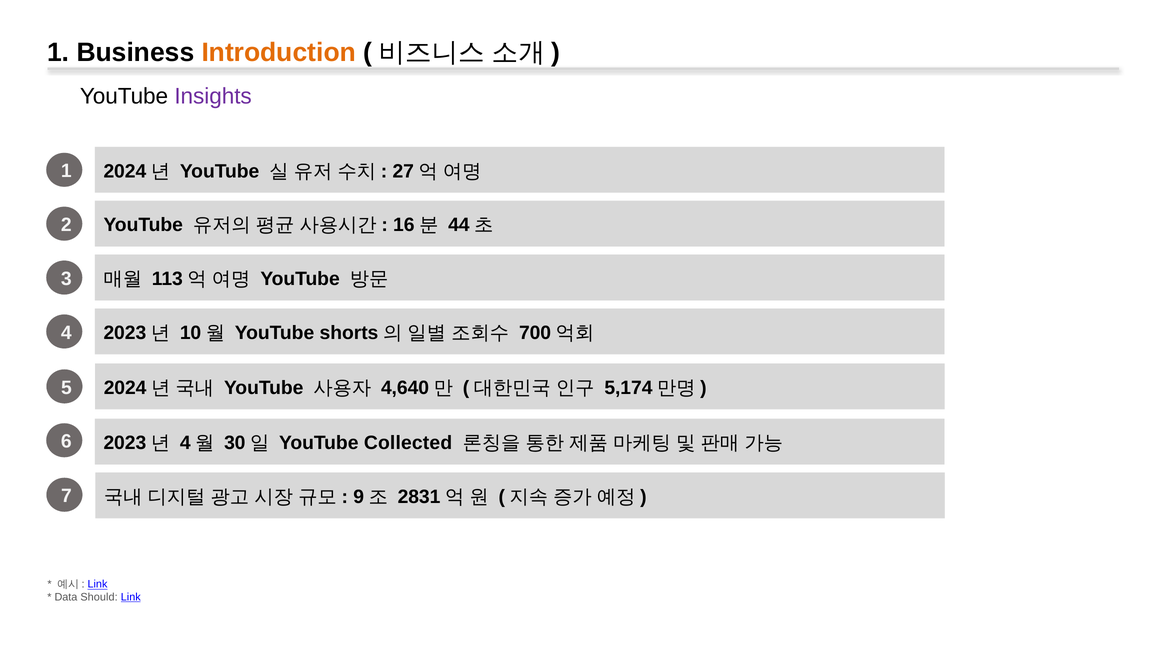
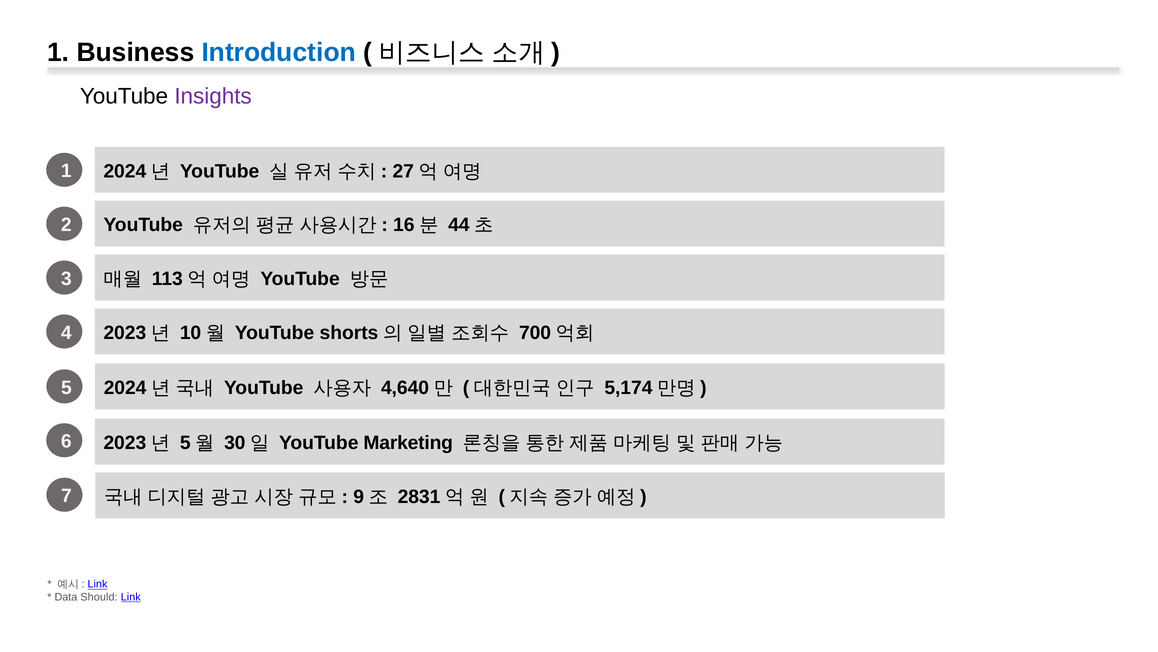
Introduction colour: orange -> blue (279, 53)
4: 4 -> 5 (185, 443)
Collected: Collected -> Marketing (408, 443)
